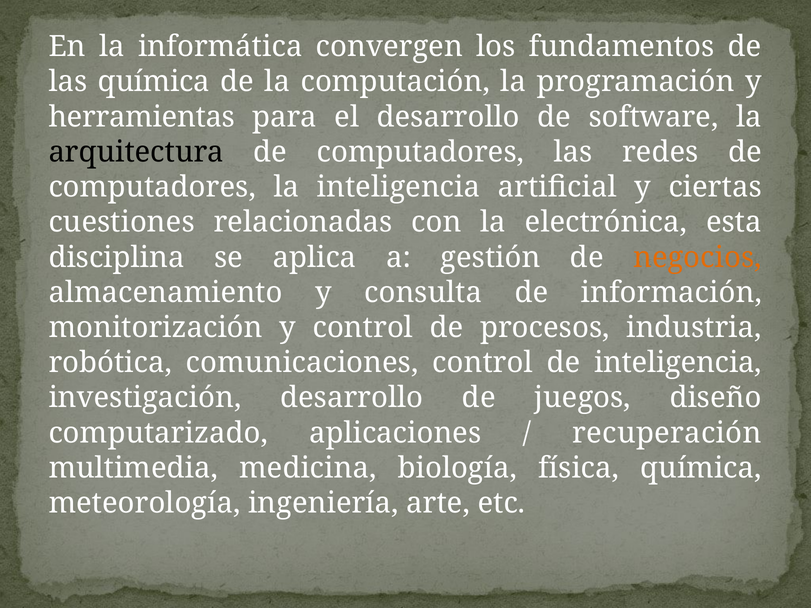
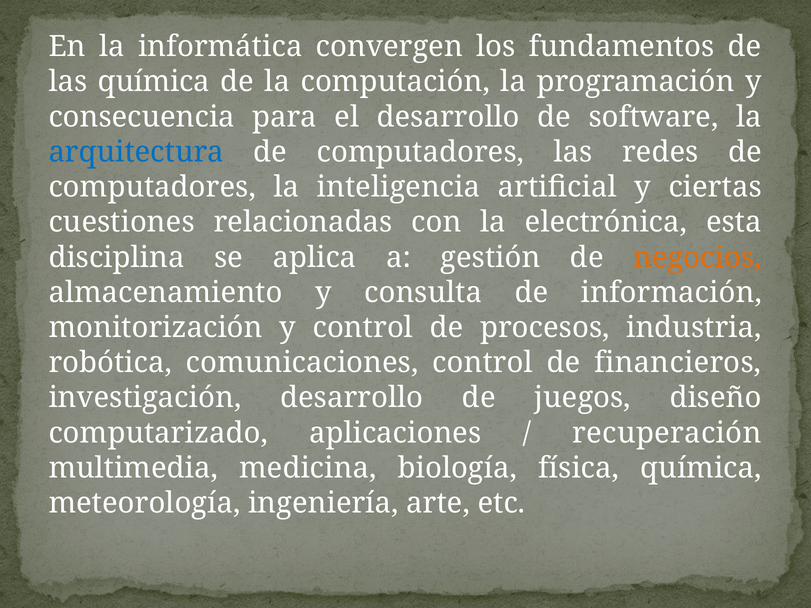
herramientas: herramientas -> consecuencia (142, 117)
arquitectura colour: black -> blue (136, 152)
de inteligencia: inteligencia -> financieros (678, 363)
